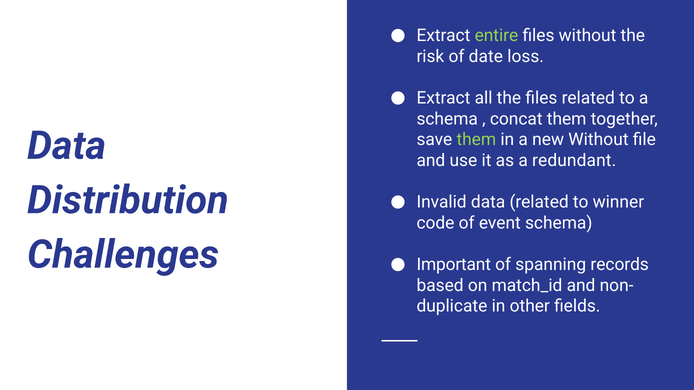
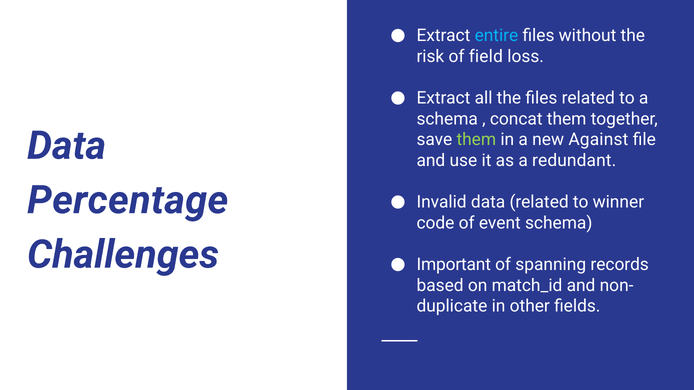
entire colour: light green -> light blue (496, 36)
date: date -> field (486, 57)
new Without: Without -> Against (598, 140)
Distribution: Distribution -> Percentage (128, 200)
